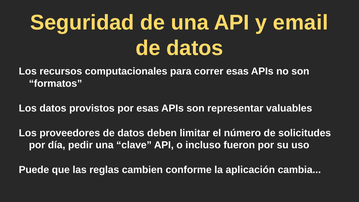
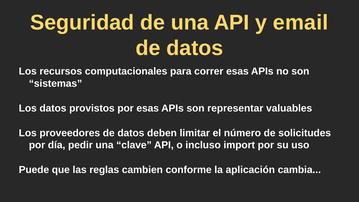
formatos: formatos -> sistemas (56, 83)
fueron: fueron -> import (239, 145)
